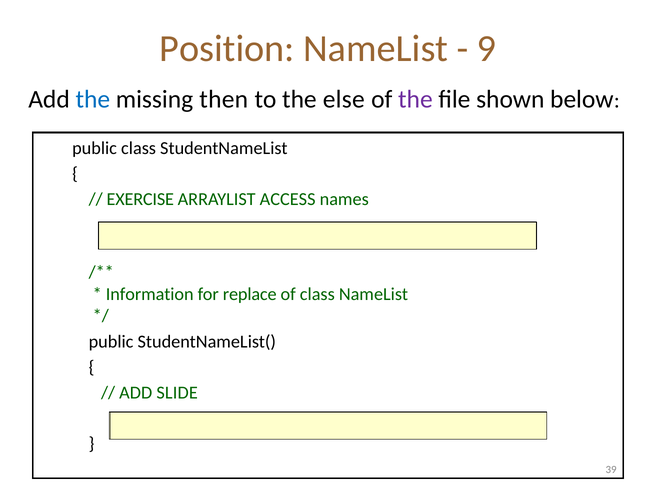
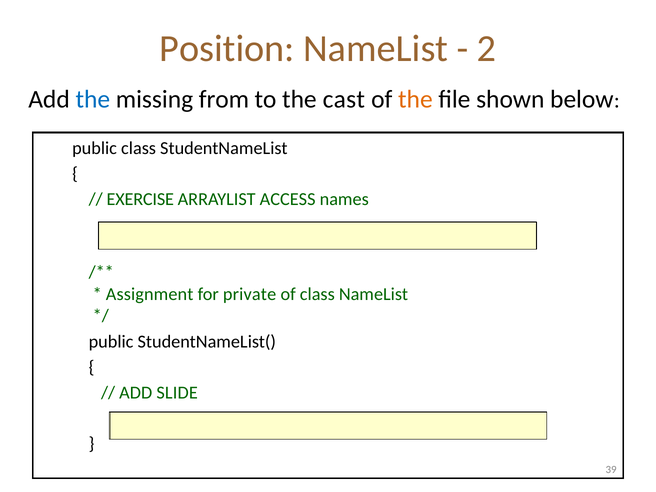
9: 9 -> 2 (487, 49)
then: then -> from (224, 100)
else: else -> cast (344, 100)
the colour: purple -> orange (415, 100)
Information: Information -> Assignment (150, 294)
for replace: replace -> private (250, 294)
